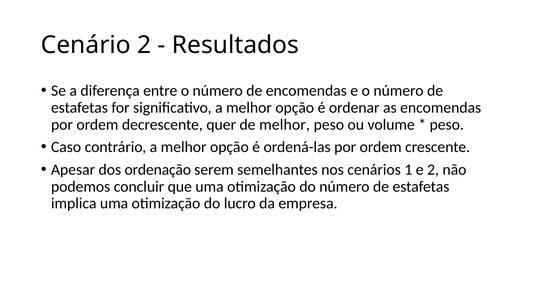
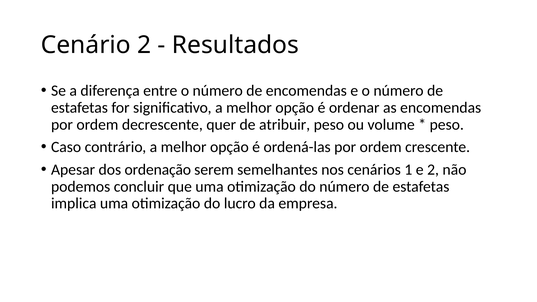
de melhor: melhor -> atribuir (285, 125)
